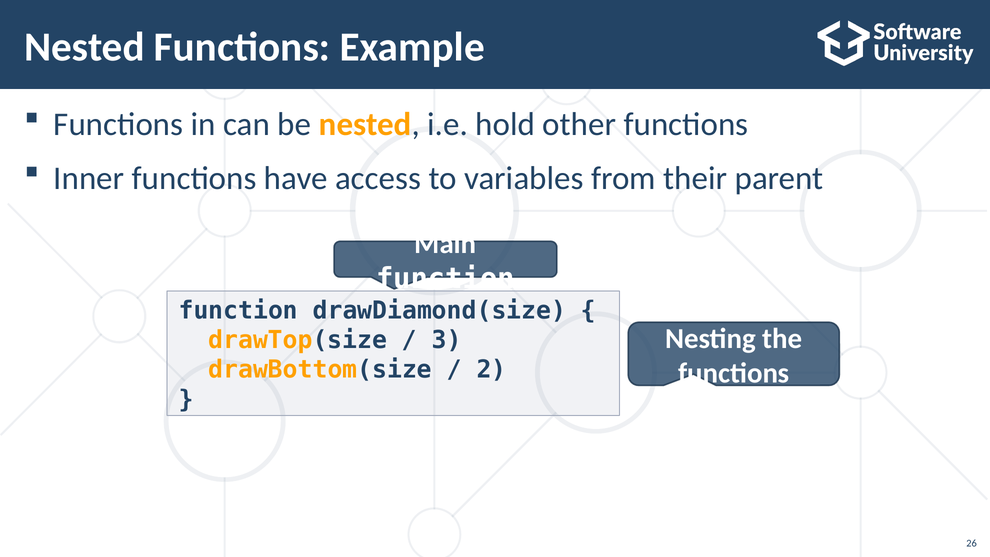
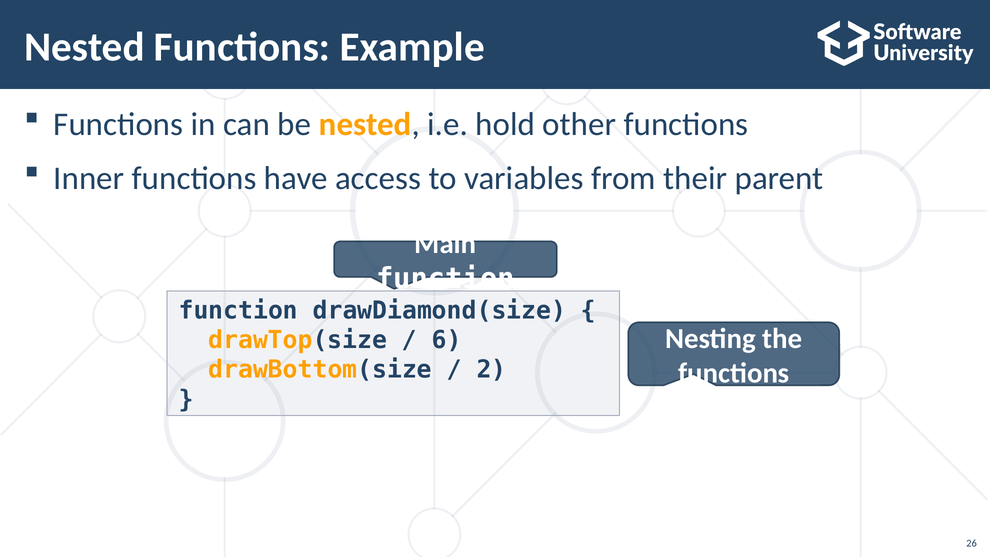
3: 3 -> 6 (447, 340)
